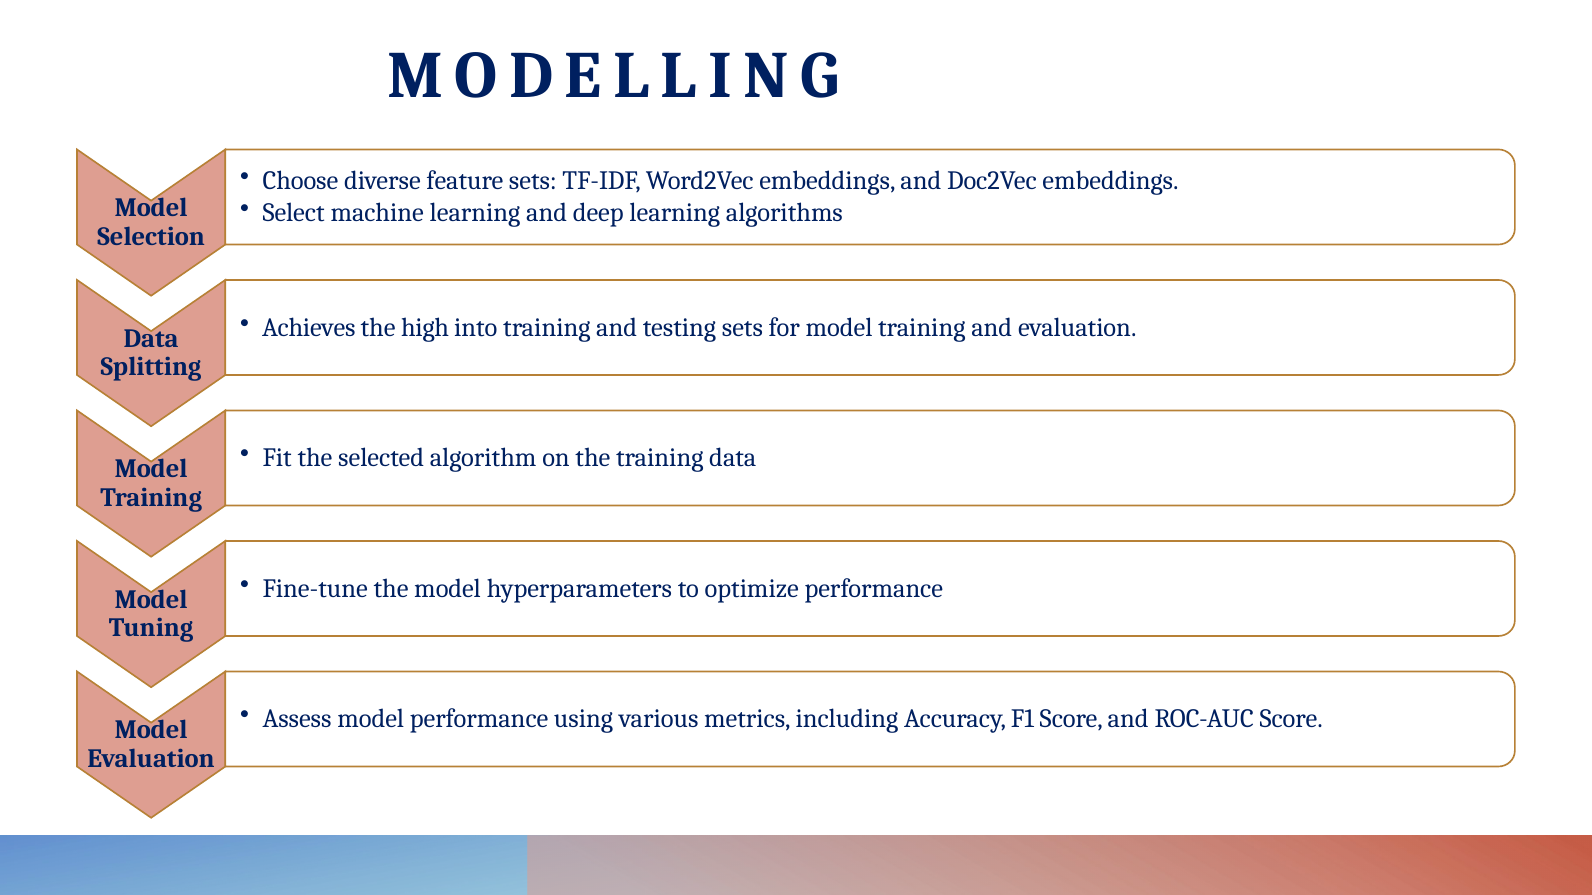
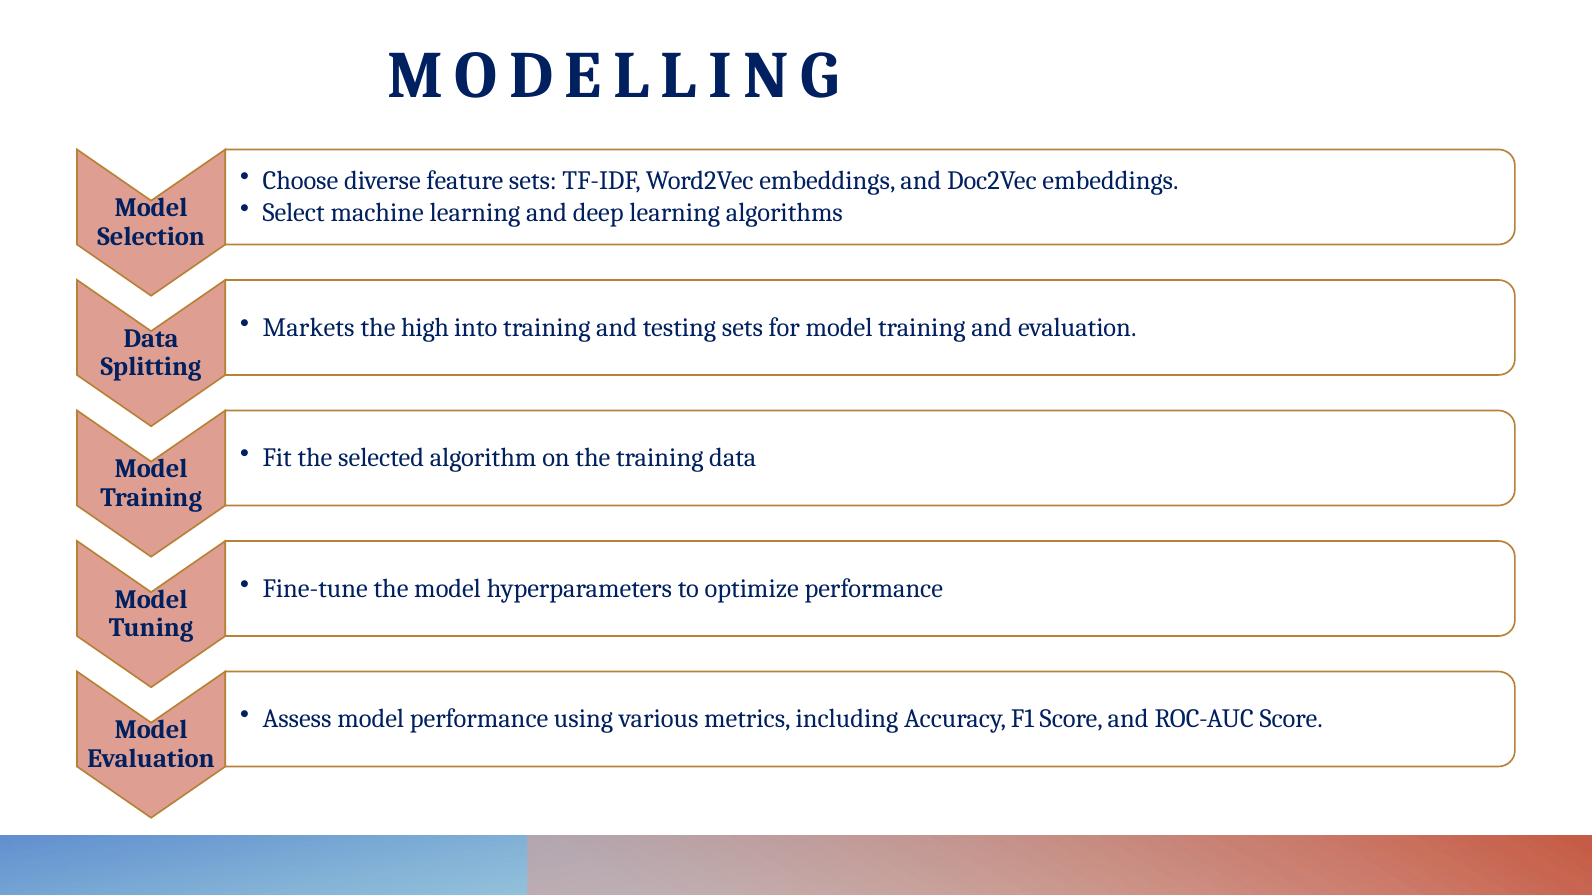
Achieves: Achieves -> Markets (309, 327)
